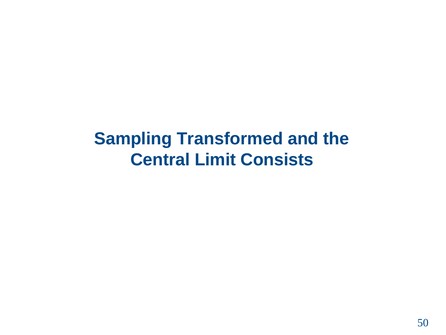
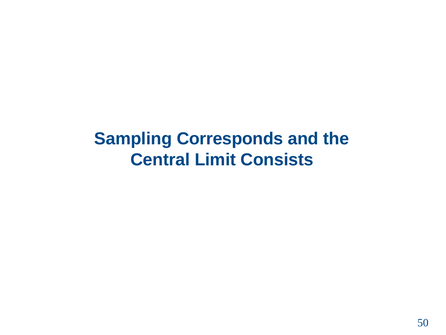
Transformed: Transformed -> Corresponds (230, 139)
